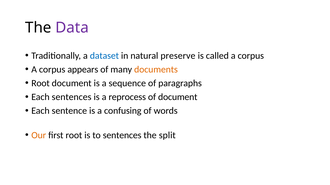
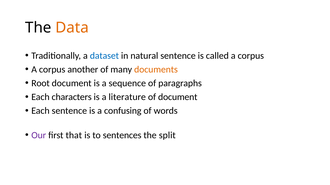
Data colour: purple -> orange (72, 28)
natural preserve: preserve -> sentence (178, 56)
appears: appears -> another (83, 70)
Each sentences: sentences -> characters (72, 97)
reprocess: reprocess -> literature (127, 97)
Our colour: orange -> purple (39, 136)
first root: root -> that (74, 136)
